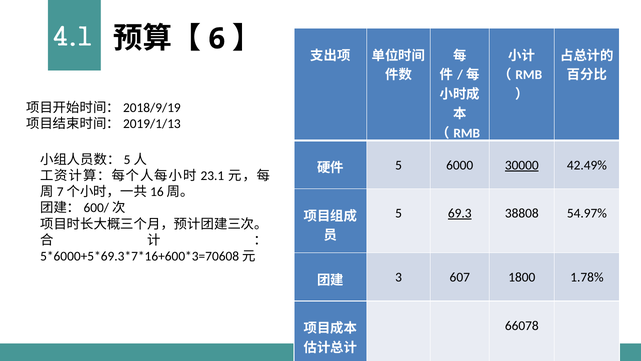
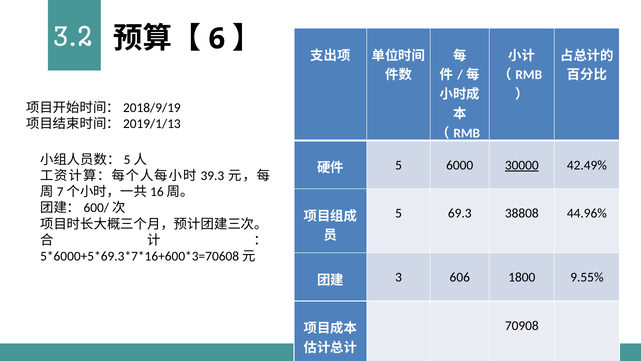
4.1: 4.1 -> 3.2 (73, 37)
23.1: 23.1 -> 39.3 (212, 176)
69.3 underline: present -> none (460, 213)
54.97%: 54.97% -> 44.96% (587, 213)
607: 607 -> 606 (460, 277)
1.78%: 1.78% -> 9.55% (587, 277)
66078: 66078 -> 70908 (522, 325)
